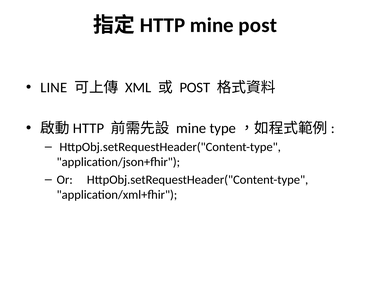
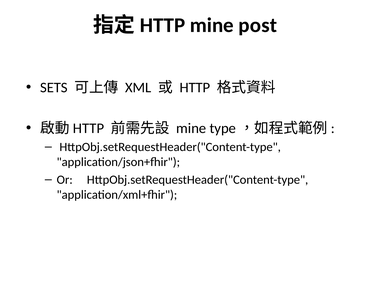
LINE: LINE -> SETS (54, 88)
POST: POST -> HTTP (195, 88)
